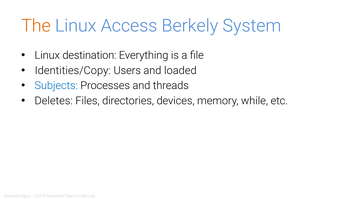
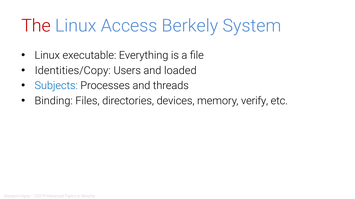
The colour: orange -> red (36, 26)
destination: destination -> executable (89, 56)
Deletes: Deletes -> Binding (54, 101)
while: while -> verify (255, 101)
